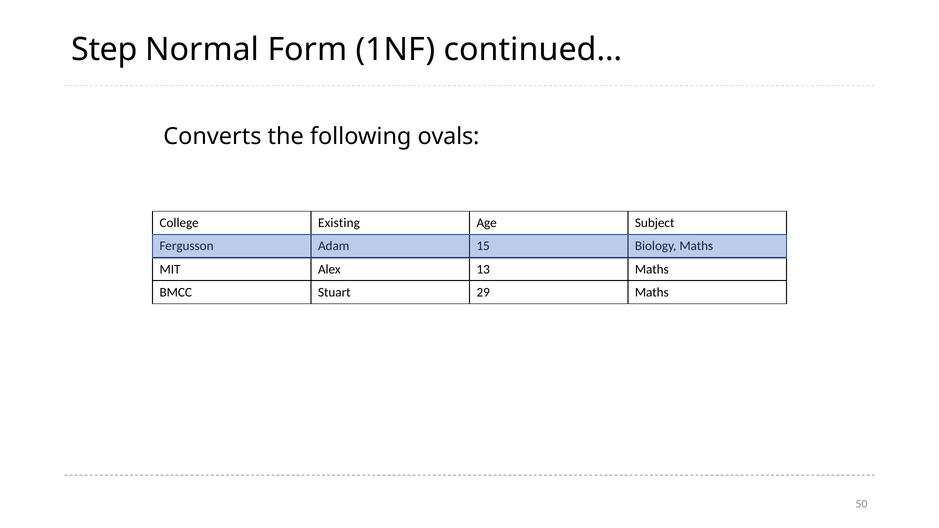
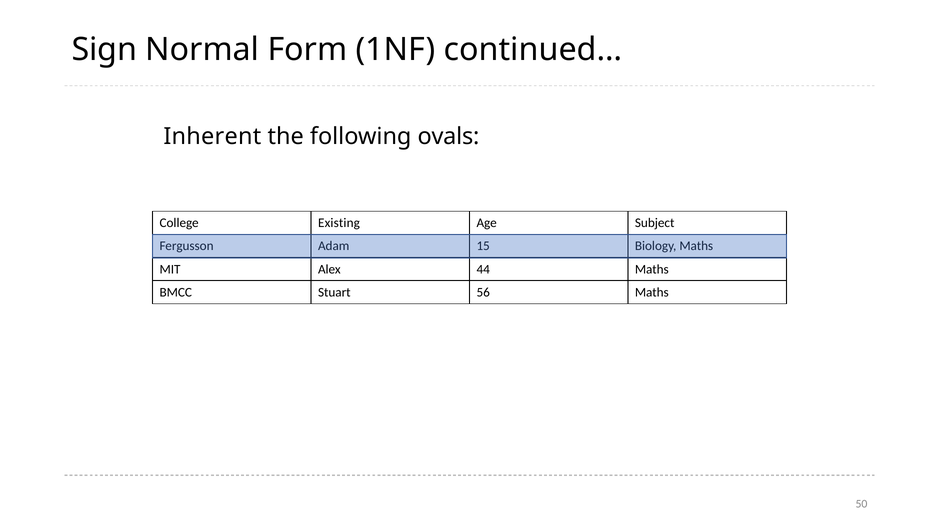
Step: Step -> Sign (104, 50)
Converts: Converts -> Inherent (212, 137)
13: 13 -> 44 (483, 269)
29: 29 -> 56 (483, 292)
